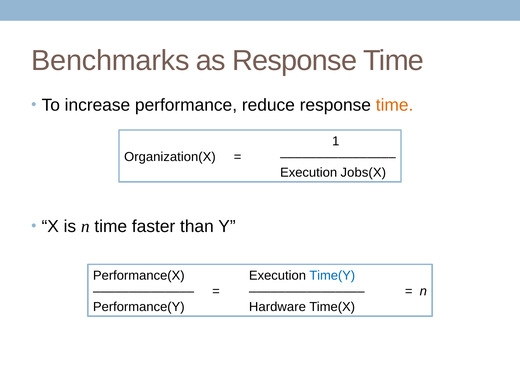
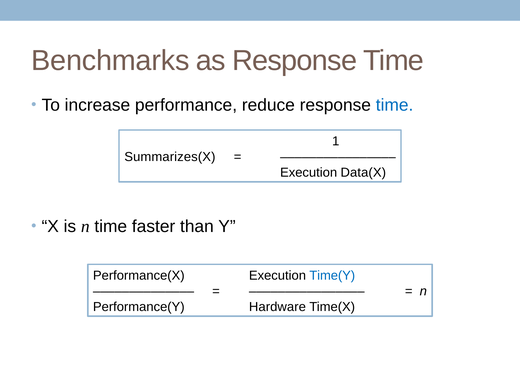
time colour: orange -> blue (395, 105)
Organization(X: Organization(X -> Summarizes(X (170, 157)
Jobs(X: Jobs(X -> Data(X (363, 172)
